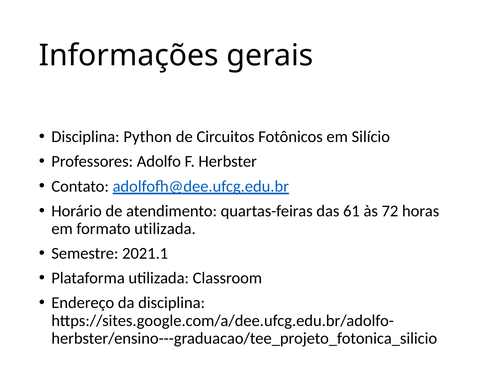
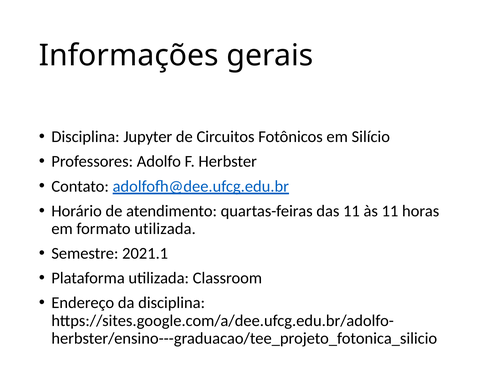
Python: Python -> Jupyter (148, 137)
das 61: 61 -> 11 (351, 211)
às 72: 72 -> 11 (390, 211)
